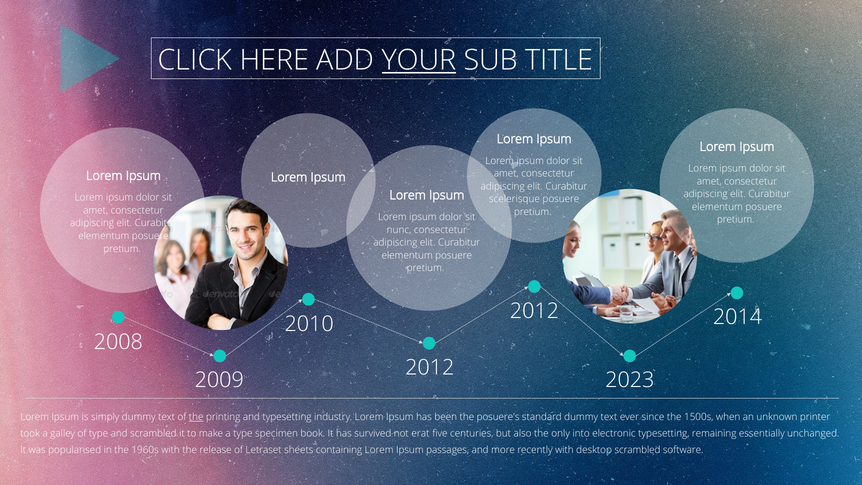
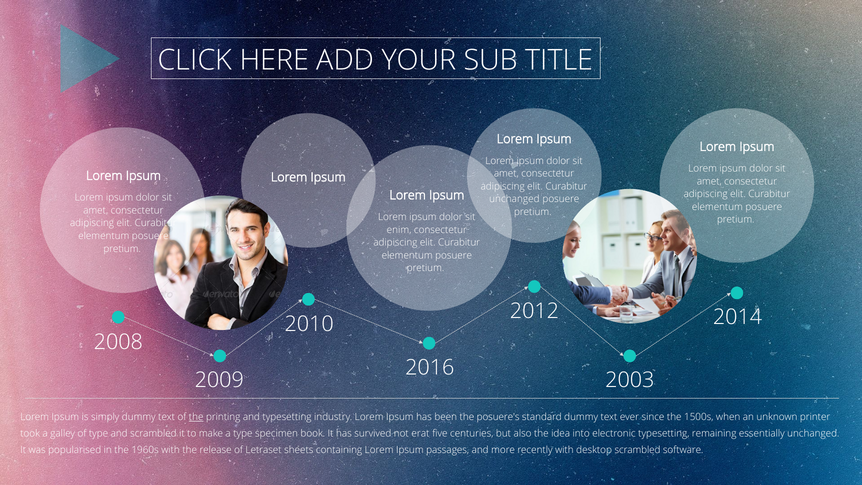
YOUR underline: present -> none (419, 60)
scelerisque: scelerisque -> unchanged (514, 199)
nunc: nunc -> enim (399, 230)
2012: 2012 -> 2016 (430, 367)
2023: 2023 -> 2003 (630, 380)
only: only -> idea (561, 434)
